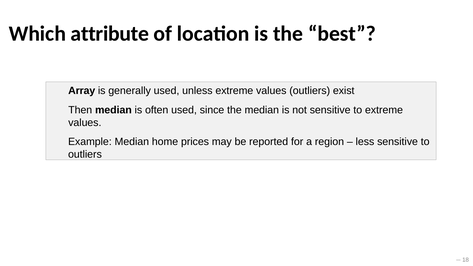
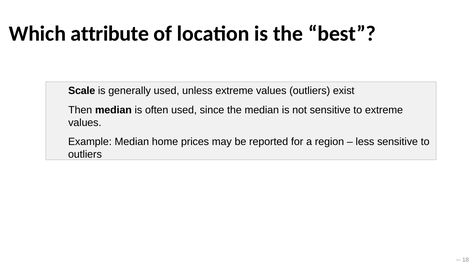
Array: Array -> Scale (82, 91)
